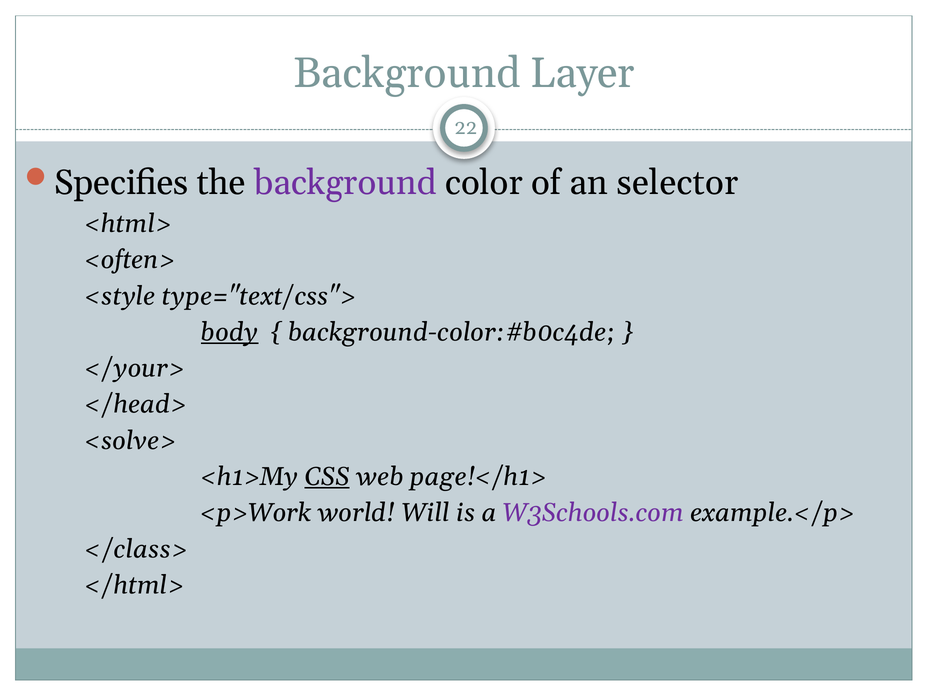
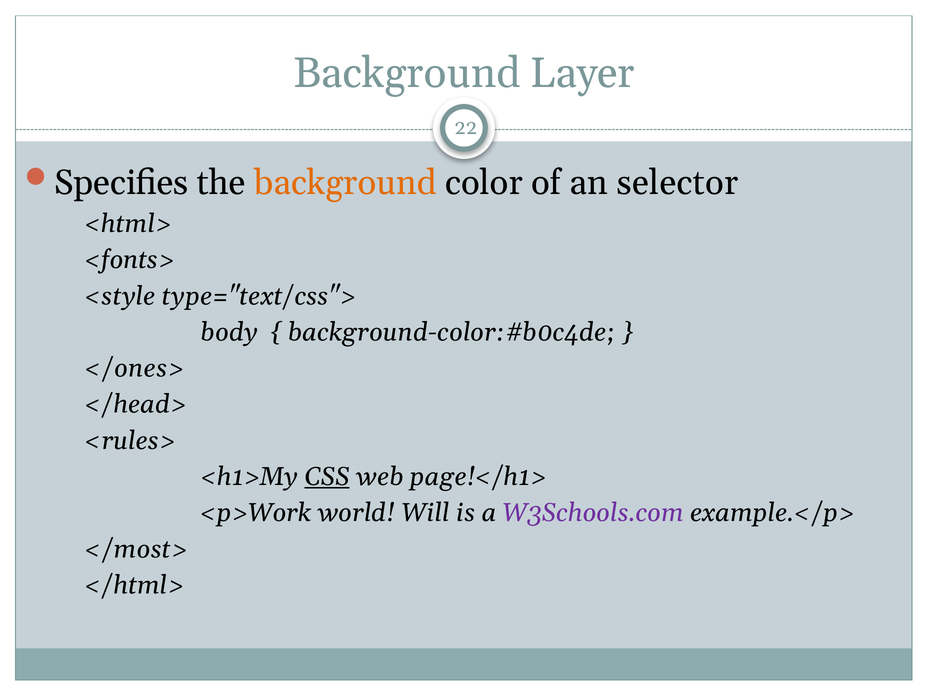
background colour: purple -> orange (346, 183)
<often>: <often> -> <fonts> (130, 260)
body underline: present -> none (230, 332)
</your>: </your> -> </ones> (134, 368)
<solve>: <solve> -> <rules> (130, 441)
</class>: </class> -> </most> (136, 549)
